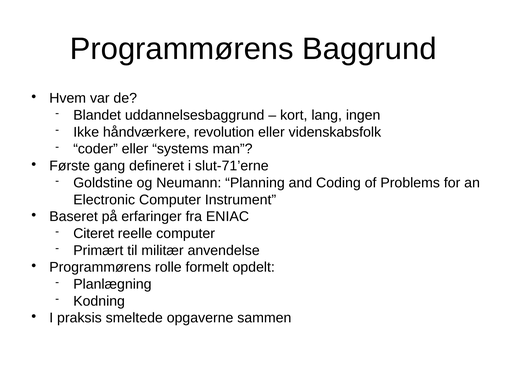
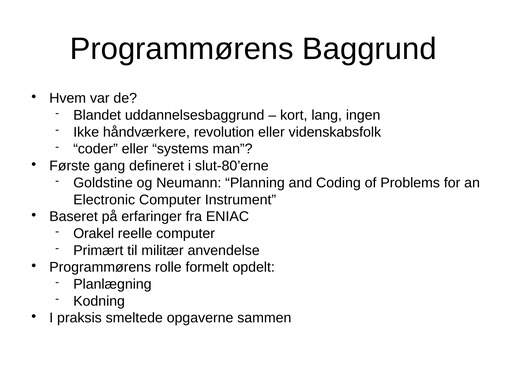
slut-71’erne: slut-71’erne -> slut-80’erne (232, 166)
Citeret: Citeret -> Orakel (94, 234)
